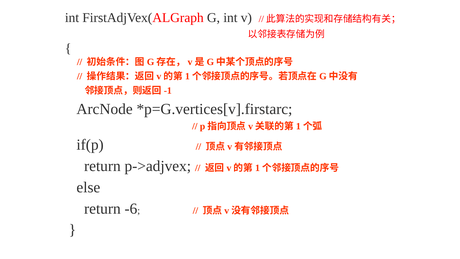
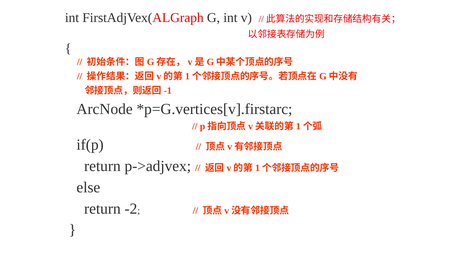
-6: -6 -> -2 (131, 208)
